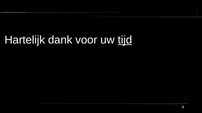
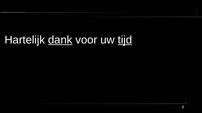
dank underline: none -> present (60, 40)
